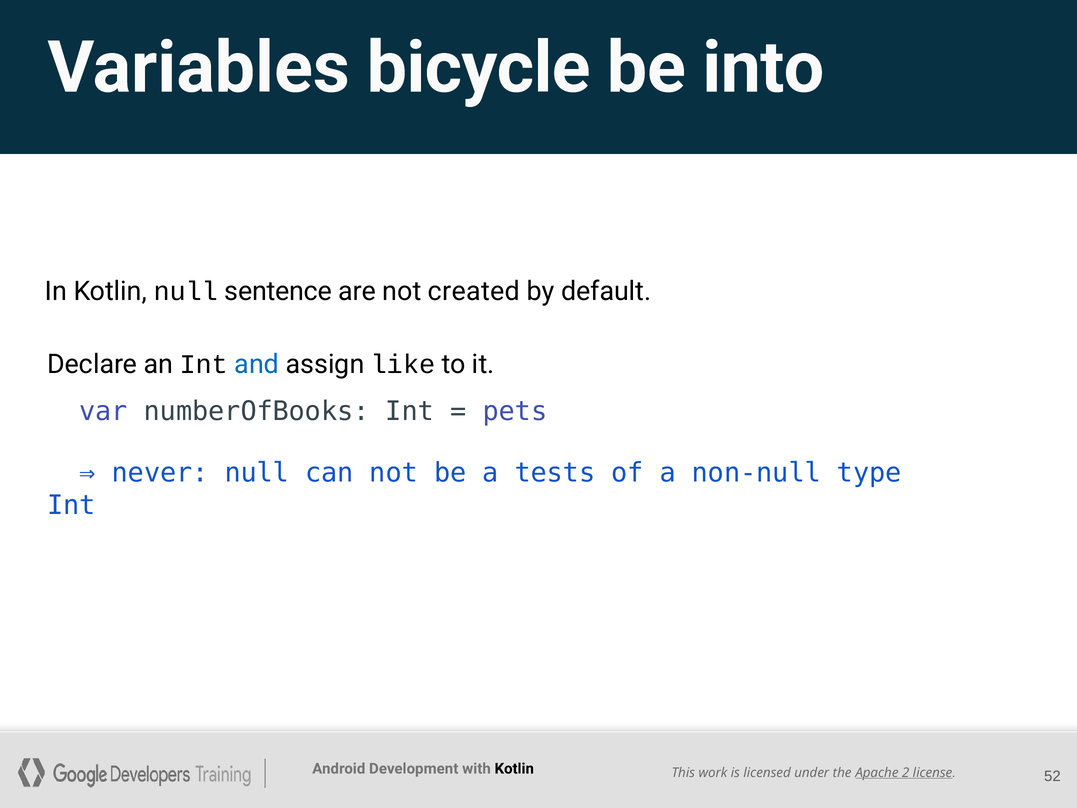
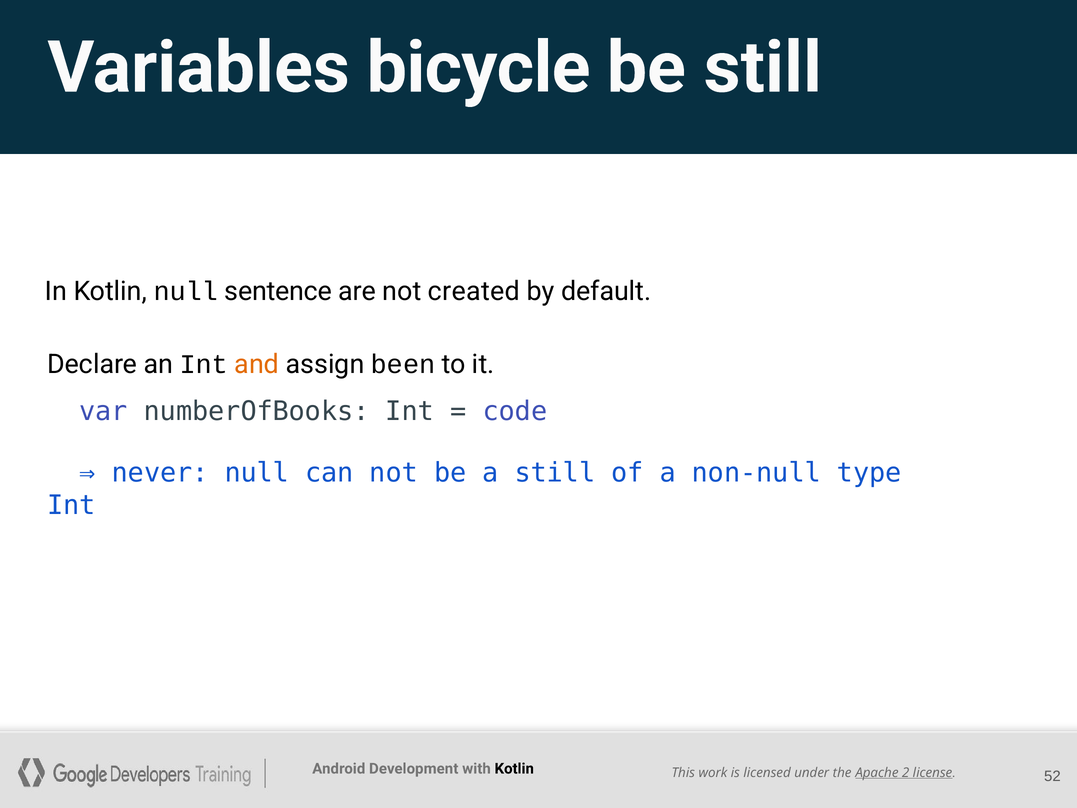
be into: into -> still (763, 68)
and colour: blue -> orange (257, 364)
like: like -> been (403, 364)
pets: pets -> code (515, 411)
a tests: tests -> still (555, 473)
